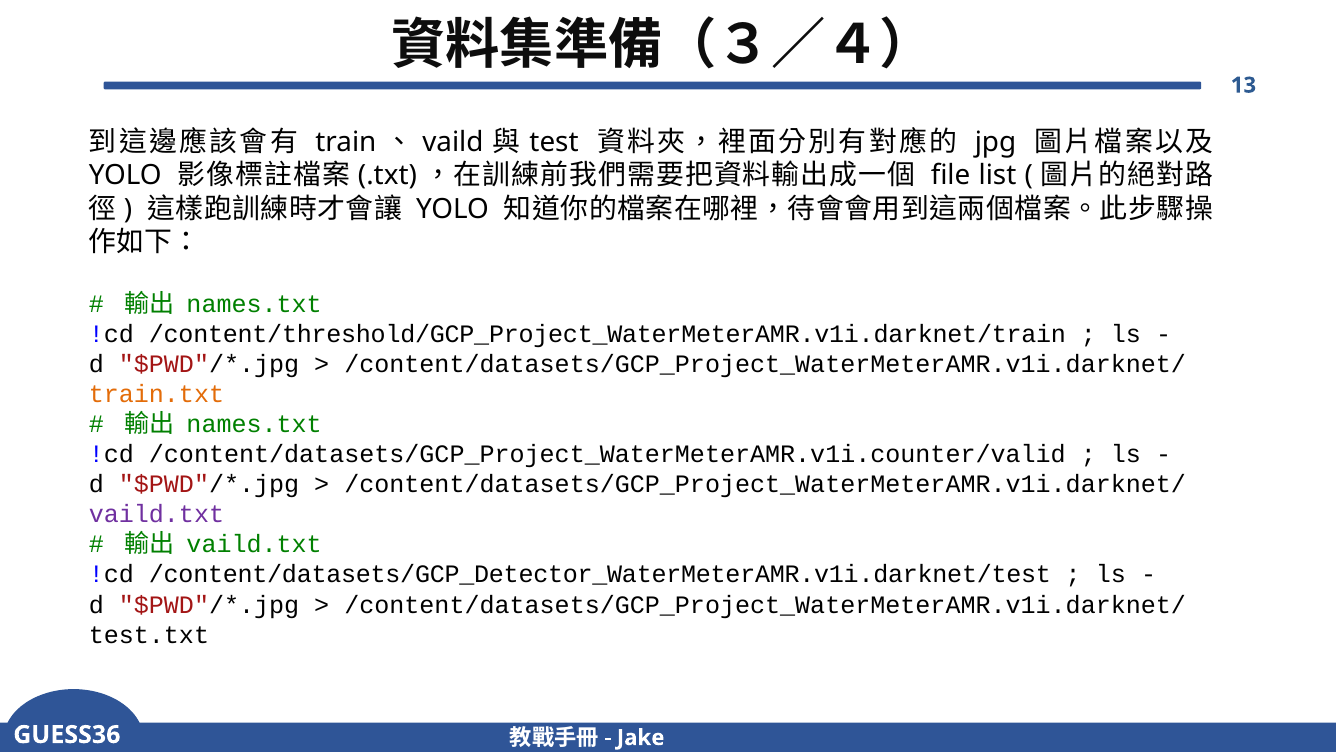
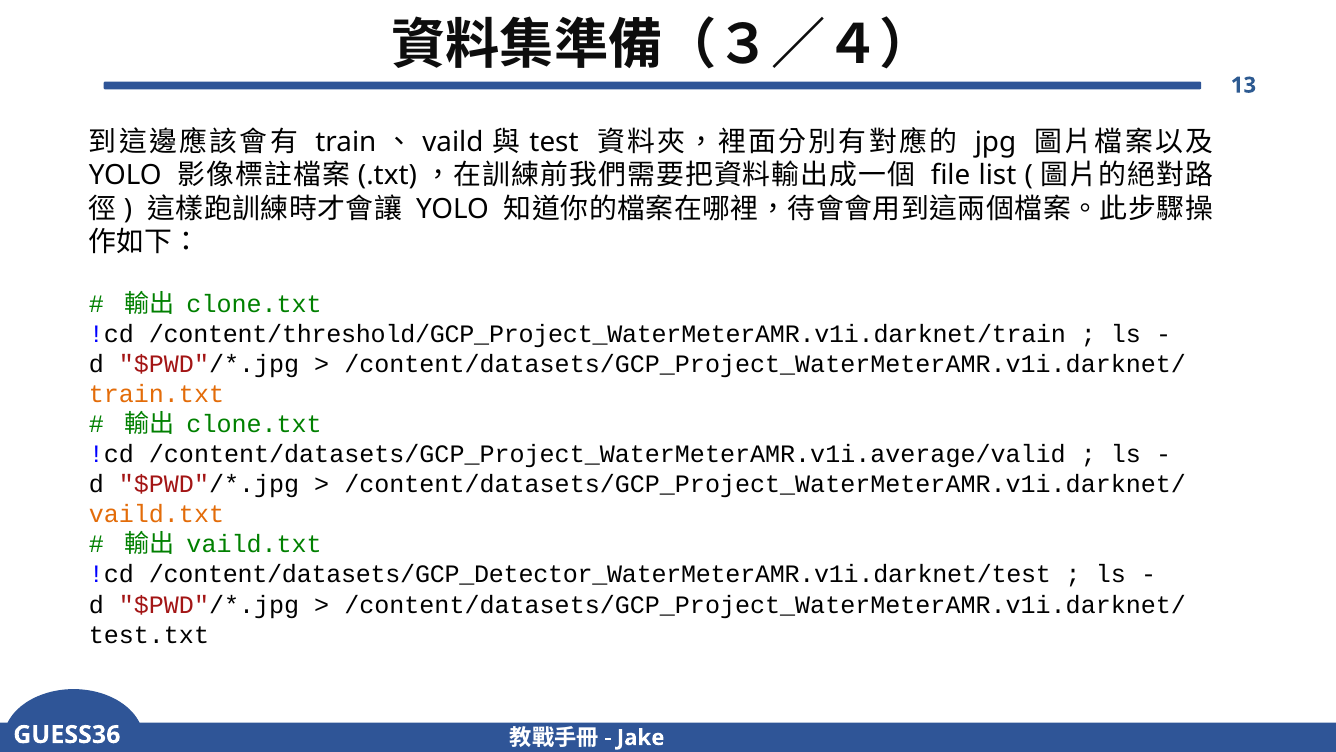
names.txt: names.txt -> clone.txt (254, 304)
names.txt: names.txt -> clone.txt (254, 424)
/content/datasets/GCP_Project_WaterMeterAMR.v1i.counter/valid: /content/datasets/GCP_Project_WaterMeterAMR.v1i.counter/valid -> /content/datasets/GCP_Project_WaterMeterAMR.v1i.average/valid (607, 454)
vaild.txt colour: purple -> orange (156, 514)
